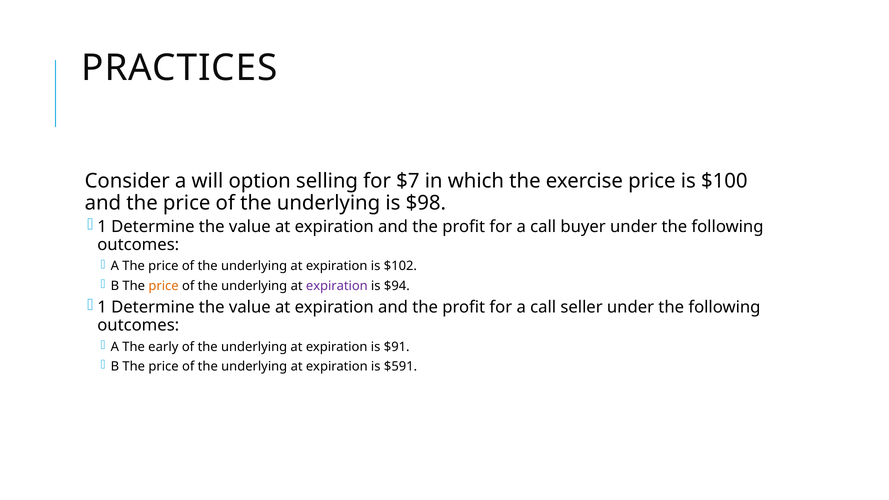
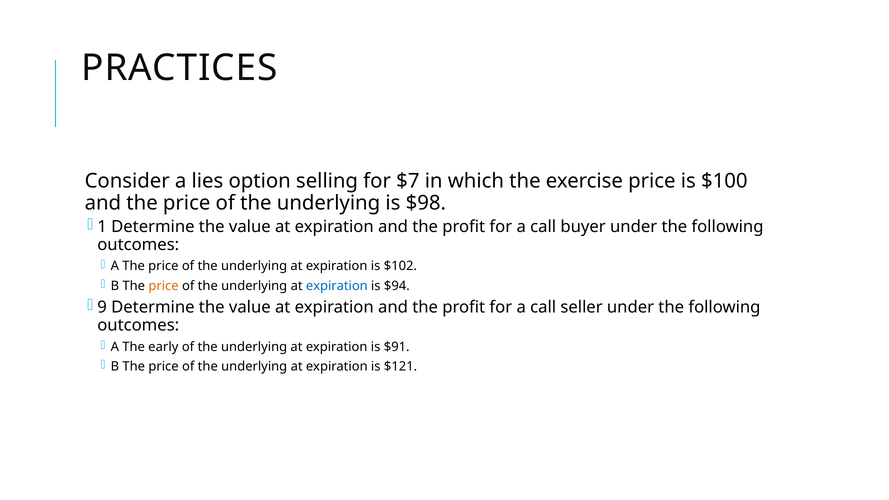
will: will -> lies (207, 181)
expiration colour: purple -> blue (337, 286)
1: 1 -> 9 (102, 307)
$591: $591 -> $121 (401, 367)
